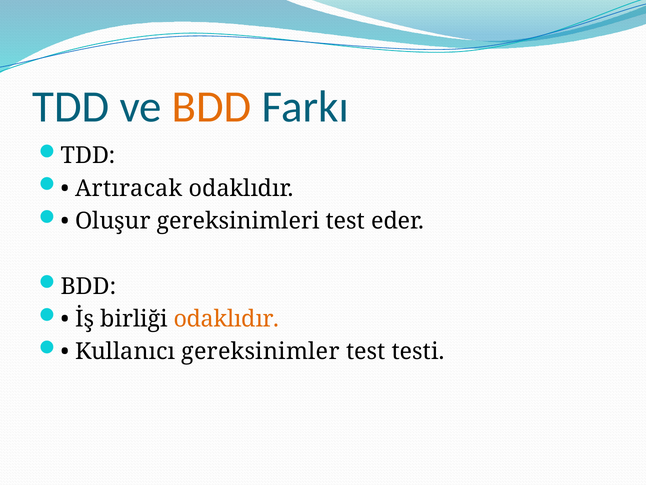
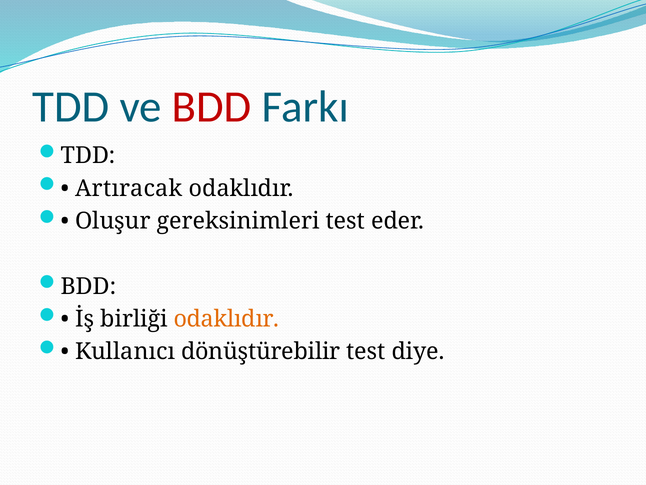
BDD colour: orange -> red (212, 107)
gereksinimler: gereksinimler -> dönüştürebilir (261, 351)
testi: testi -> diye (418, 351)
